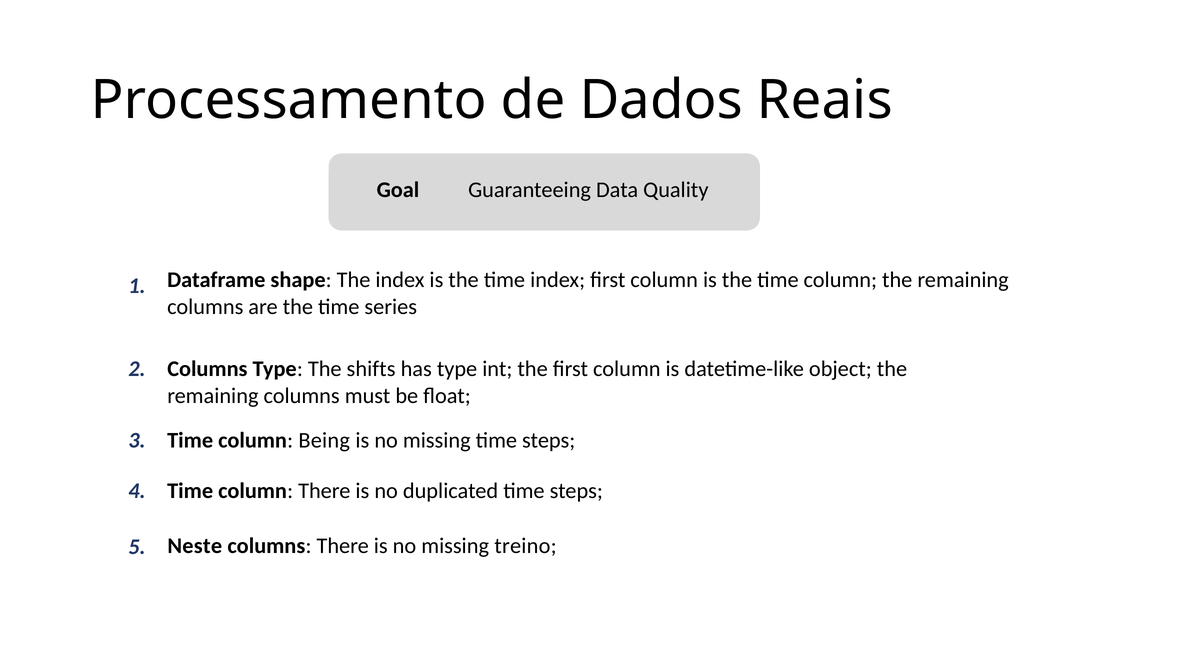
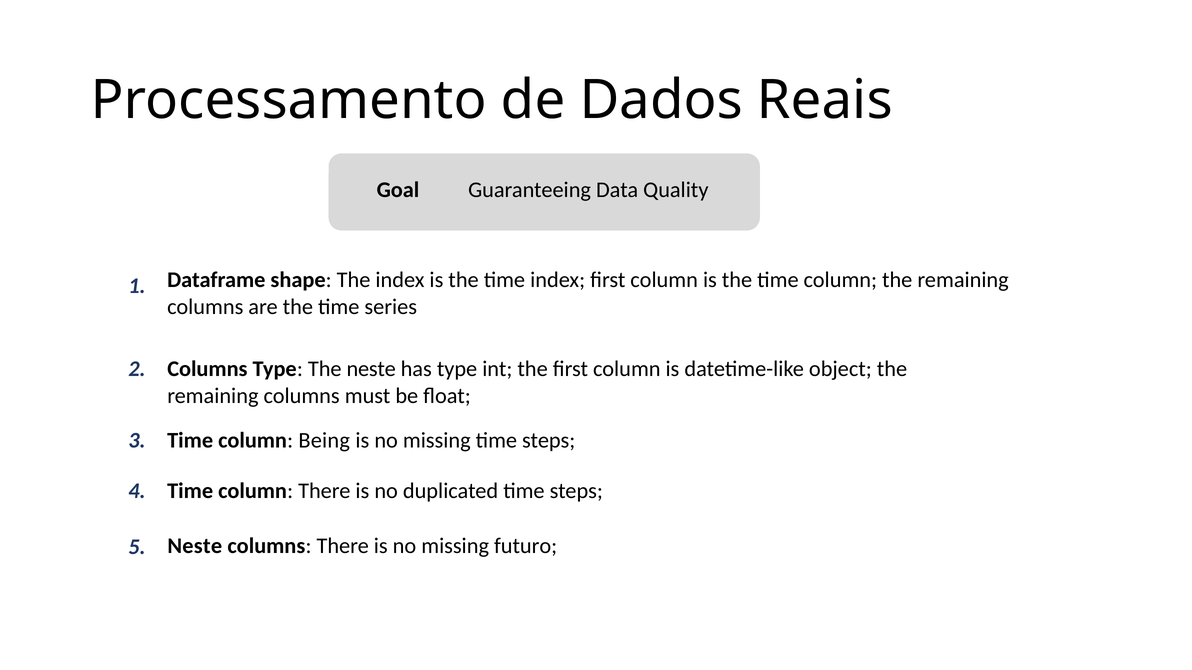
The shifts: shifts -> neste (371, 369)
treino: treino -> futuro (526, 546)
